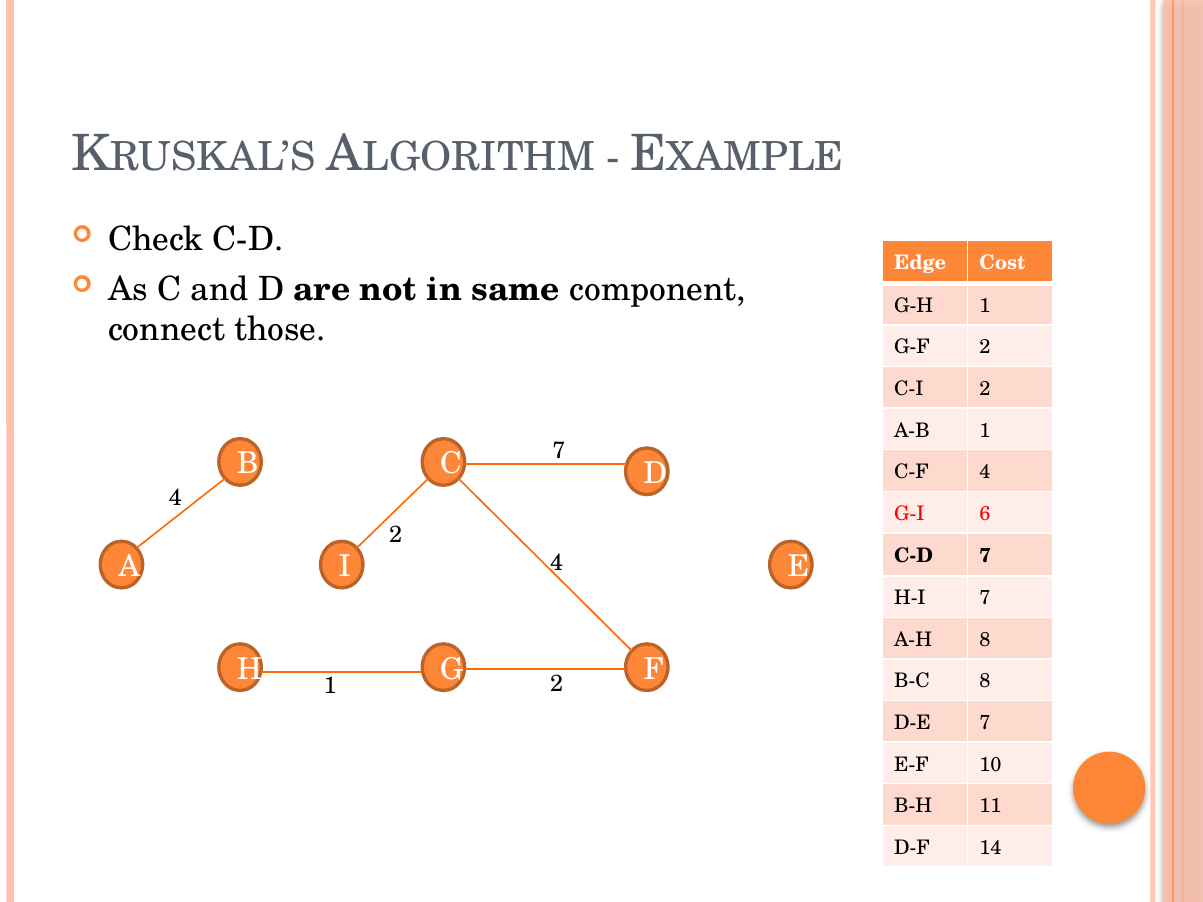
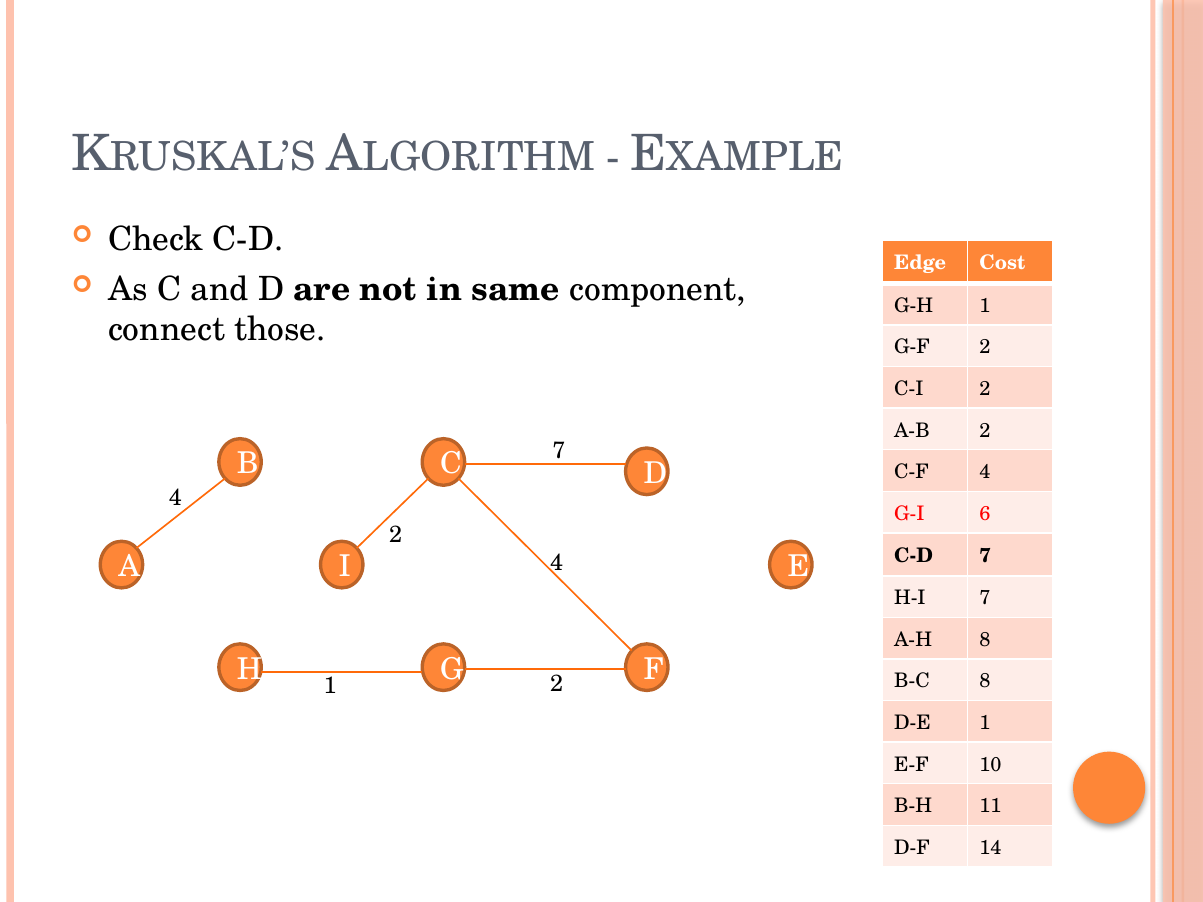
A-B 1: 1 -> 2 (985, 431)
D-E 7: 7 -> 1 (985, 723)
